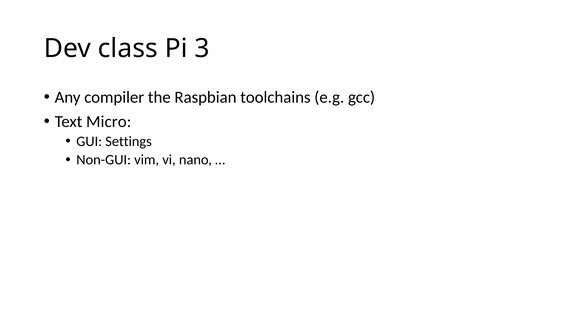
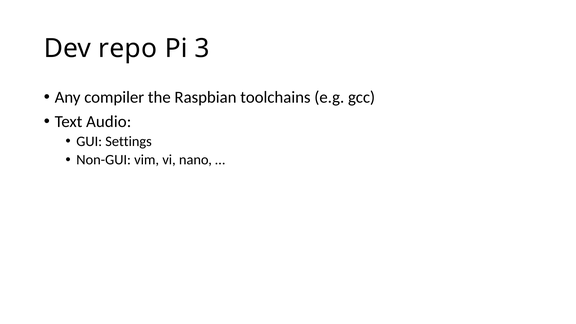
class: class -> repo (128, 48)
Micro: Micro -> Audio (109, 121)
